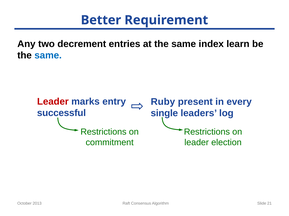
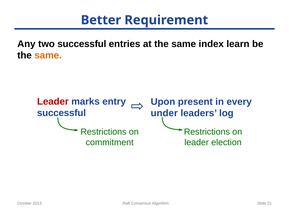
two decrement: decrement -> successful (82, 44)
same colour: blue -> orange (48, 56)
Ruby: Ruby -> Upon (163, 102)
single: single -> under (164, 114)
